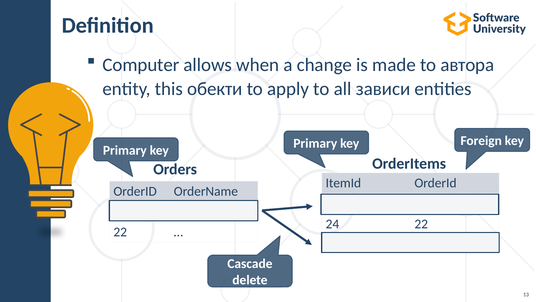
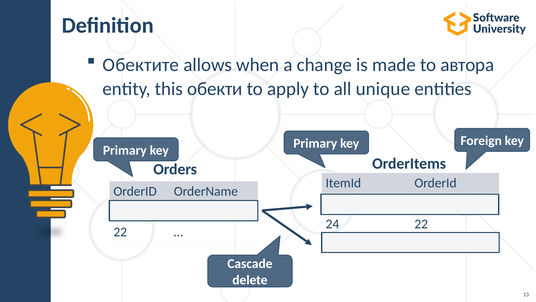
Computer: Computer -> Обектите (141, 65)
зависи: зависи -> unique (383, 89)
